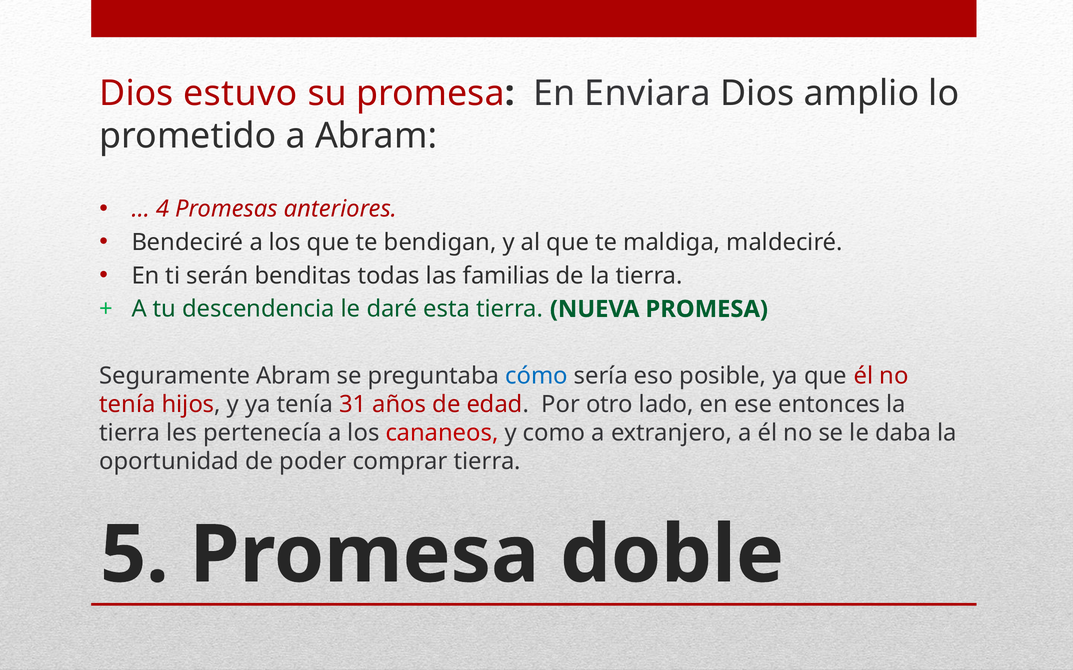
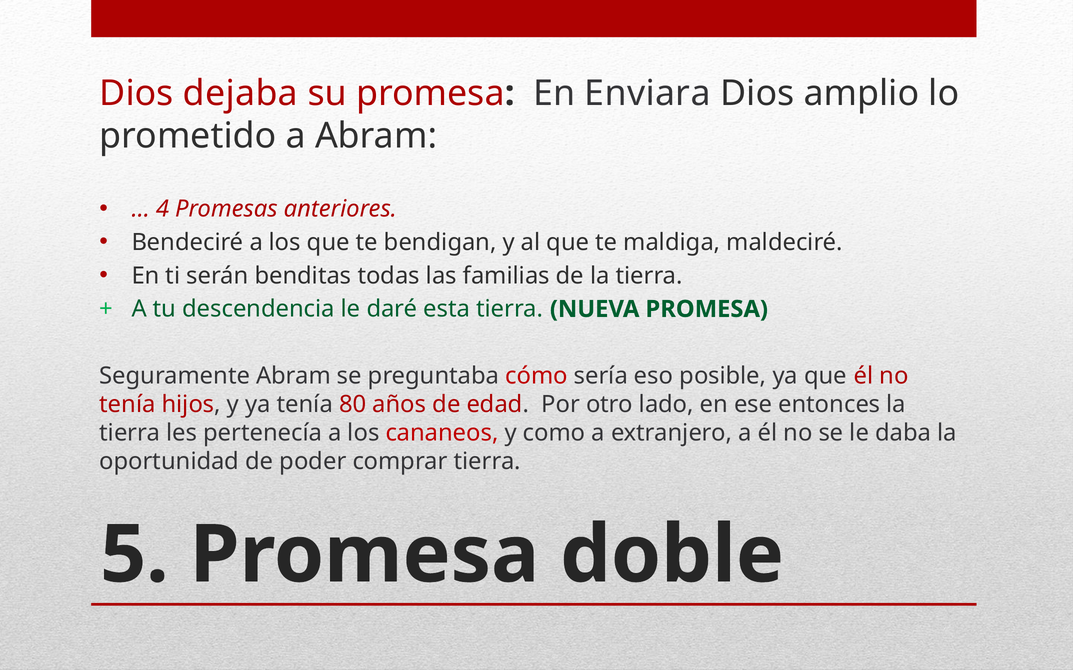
estuvo: estuvo -> dejaba (240, 93)
cómo colour: blue -> red (536, 376)
31: 31 -> 80 (353, 405)
